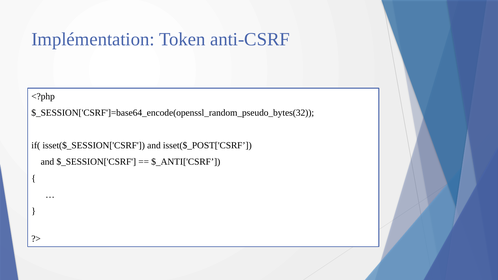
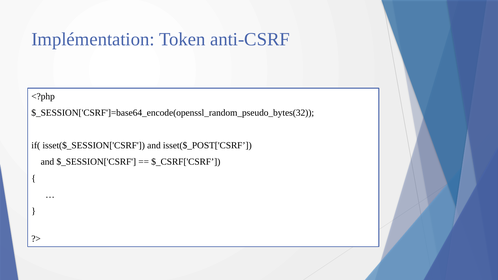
$_ANTI['CSRF: $_ANTI['CSRF -> $_CSRF['CSRF (186, 162)
